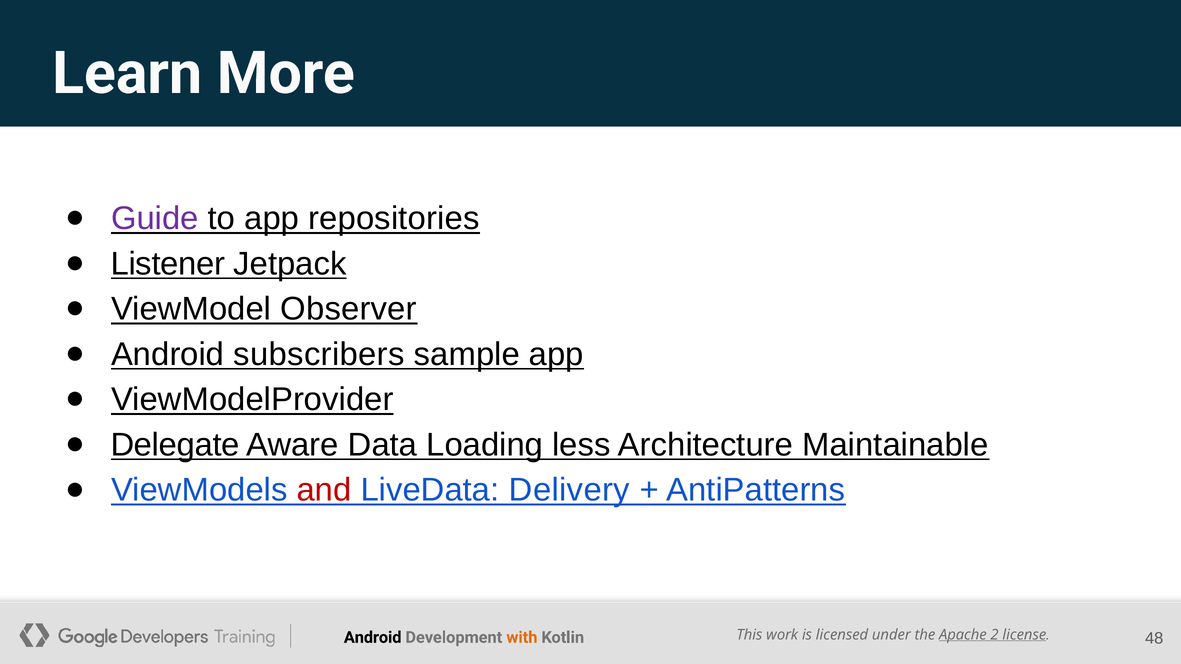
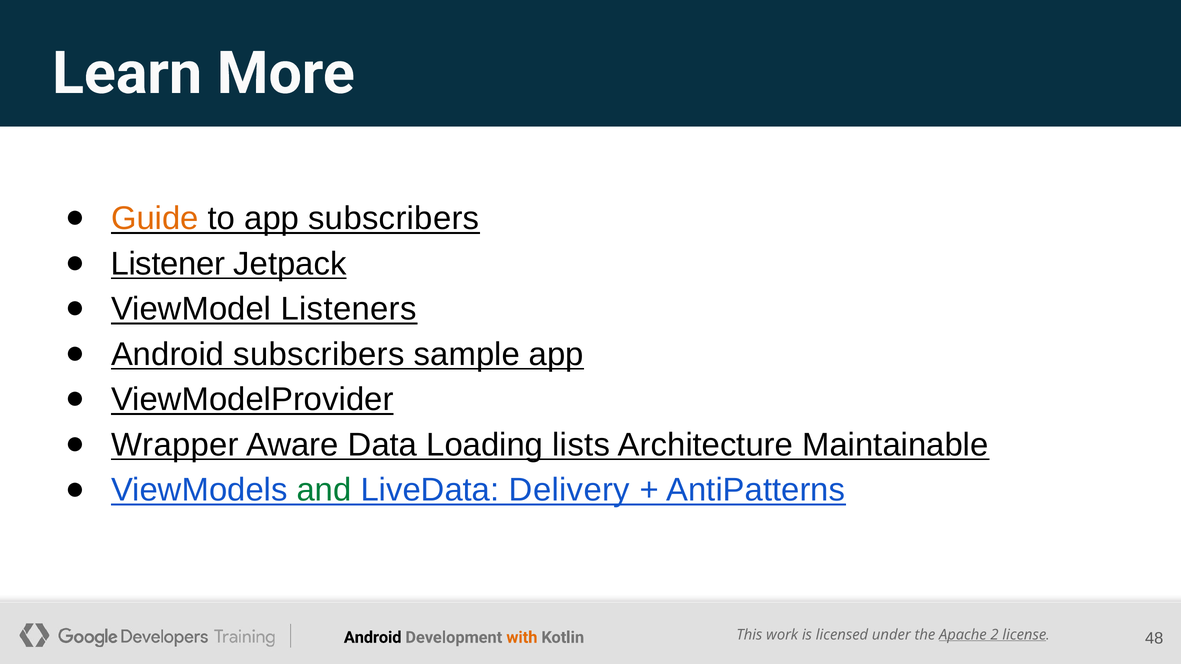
Guide colour: purple -> orange (155, 219)
app repositories: repositories -> subscribers (394, 219)
Observer: Observer -> Listeners (349, 309)
Delegate: Delegate -> Wrapper (175, 445)
less: less -> lists (581, 445)
and colour: red -> green (324, 490)
